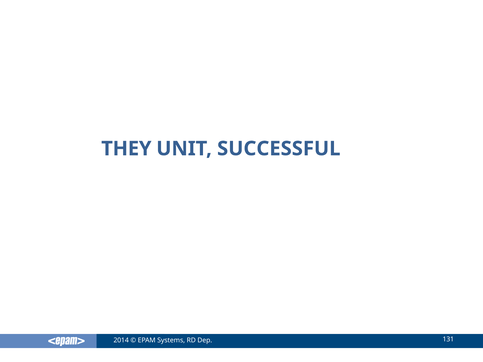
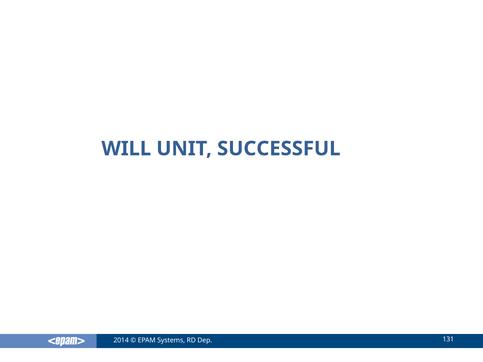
THEY: THEY -> WILL (126, 149)
